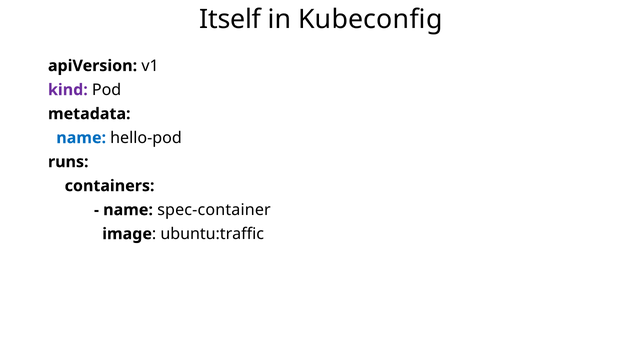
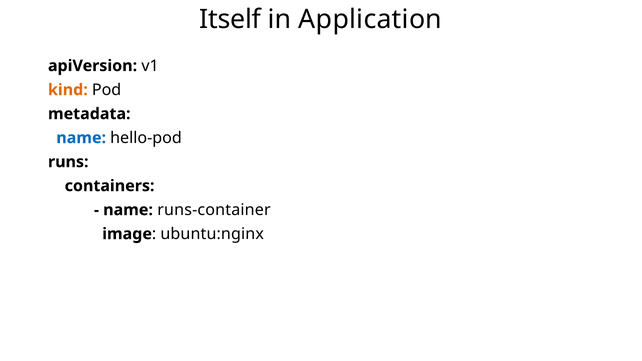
Kubeconfig: Kubeconfig -> Application (370, 19)
kind colour: purple -> orange (68, 90)
spec-container: spec-container -> runs-container (214, 210)
ubuntu:traffic: ubuntu:traffic -> ubuntu:nginx (212, 234)
